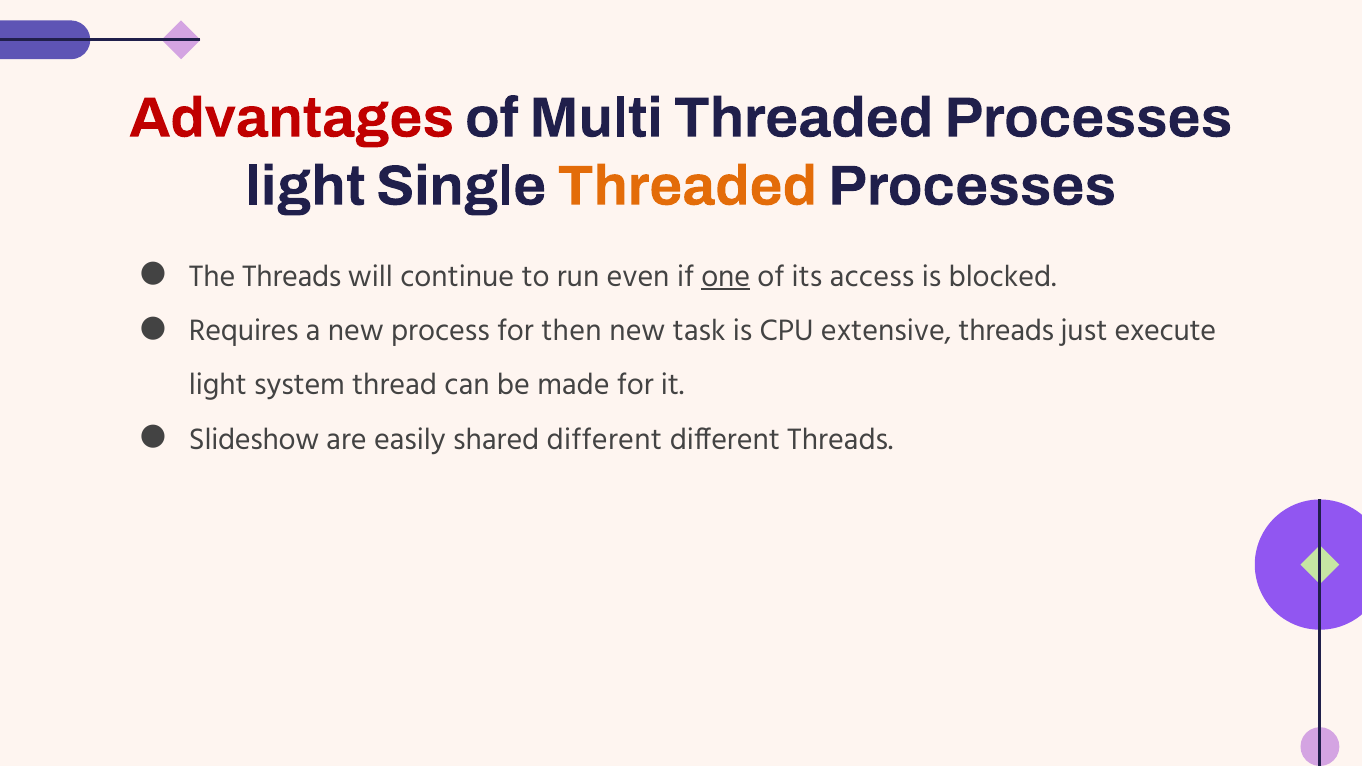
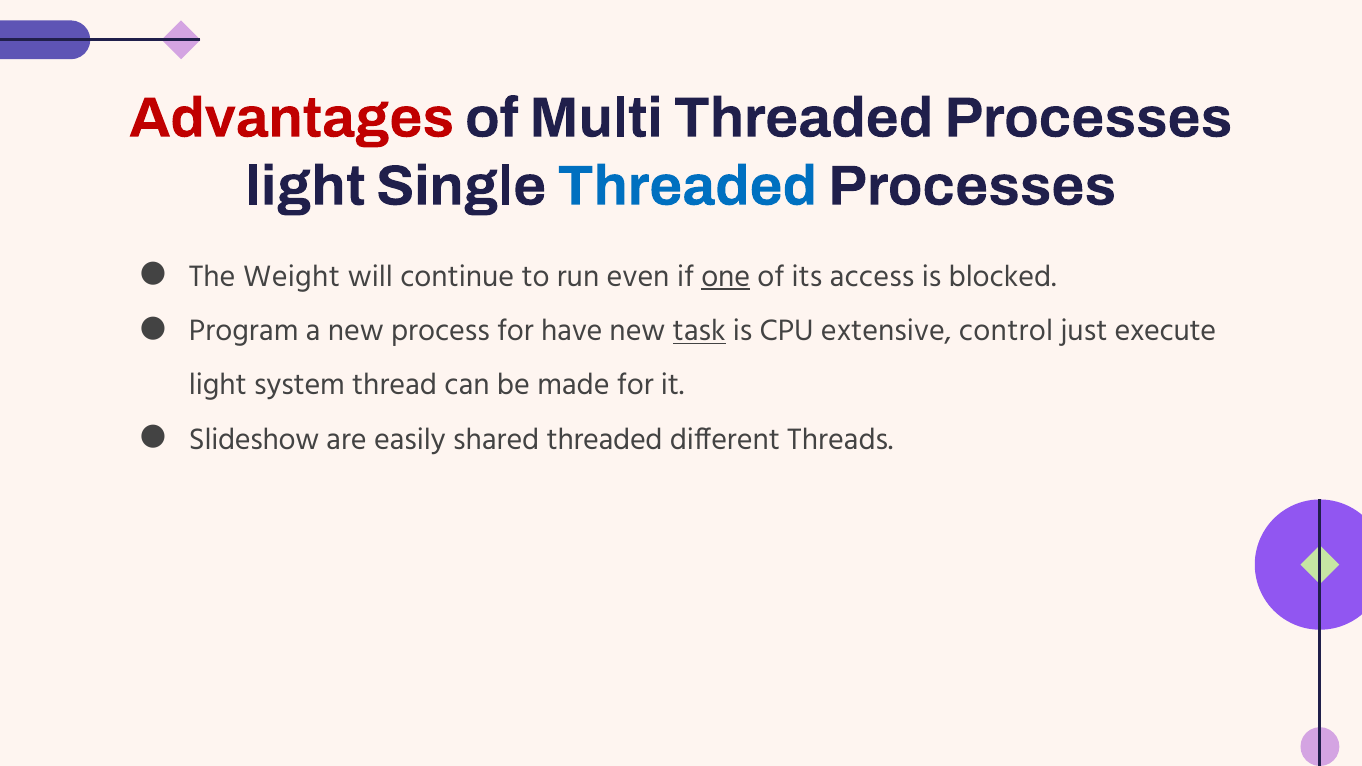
Threaded colour: orange -> blue (687, 186)
The Threads: Threads -> Weight (292, 276)
Requires: Requires -> Program (244, 331)
then: then -> have (572, 331)
task underline: none -> present (699, 331)
extensive threads: threads -> control (1006, 331)
shared different: different -> threaded (605, 439)
